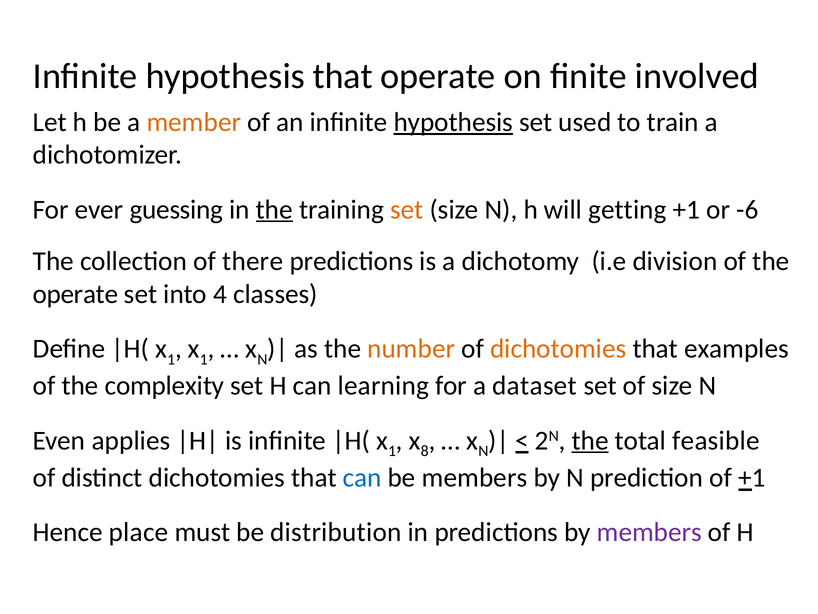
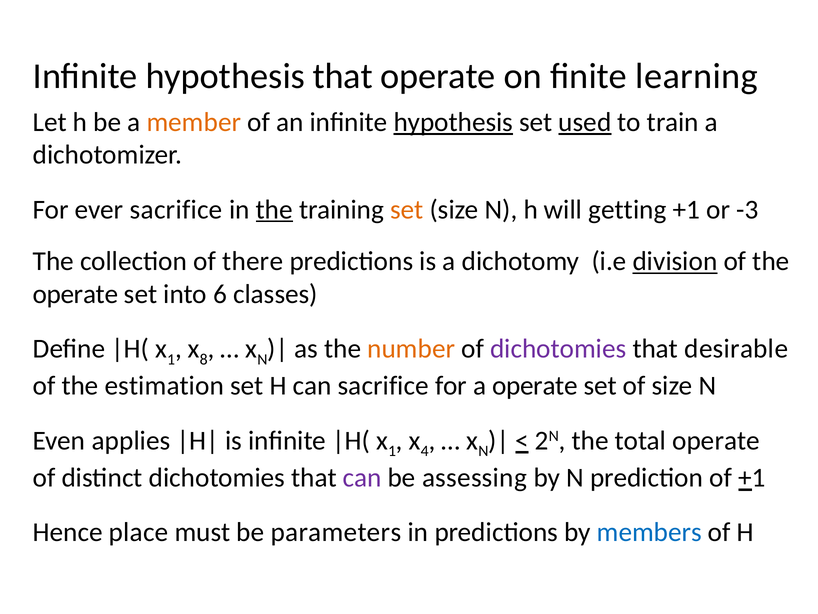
involved: involved -> learning (697, 76)
used underline: none -> present (585, 122)
ever guessing: guessing -> sacrifice (176, 209)
-6: -6 -> -3 (747, 209)
division underline: none -> present (675, 261)
4: 4 -> 6 (220, 294)
1: 1 -> 8 (204, 359)
dichotomies colour: orange -> purple (558, 348)
examples: examples -> desirable (736, 348)
complexity: complexity -> estimation (164, 386)
can learning: learning -> sacrifice (383, 386)
a dataset: dataset -> operate (535, 386)
8: 8 -> 4 (425, 451)
the underline: present -> none (590, 440)
total feasible: feasible -> operate (716, 440)
can colour: blue -> purple (362, 477)
be members: members -> assessing (474, 477)
distribution: distribution -> parameters (336, 532)
members colour: purple -> blue (649, 532)
